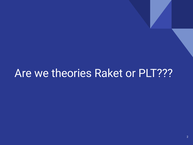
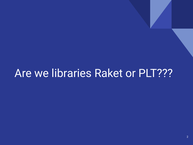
theories: theories -> libraries (72, 73)
